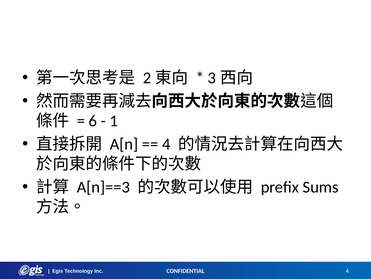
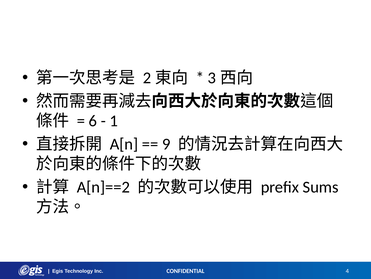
4: 4 -> 9 (166, 144)
A[n]==3: A[n]==3 -> A[n]==2 (103, 187)
